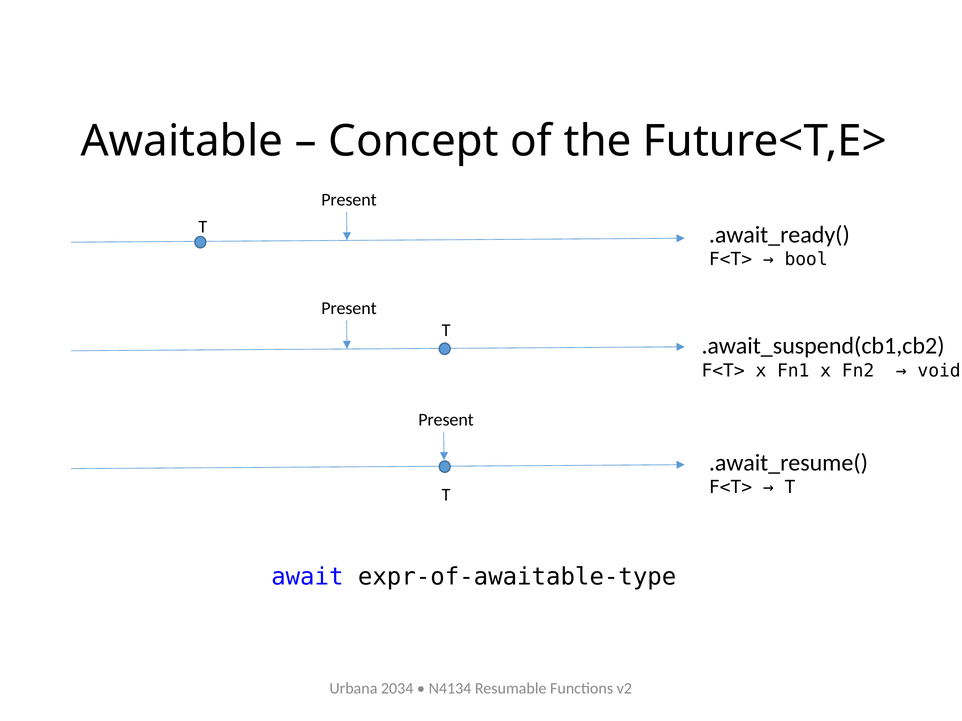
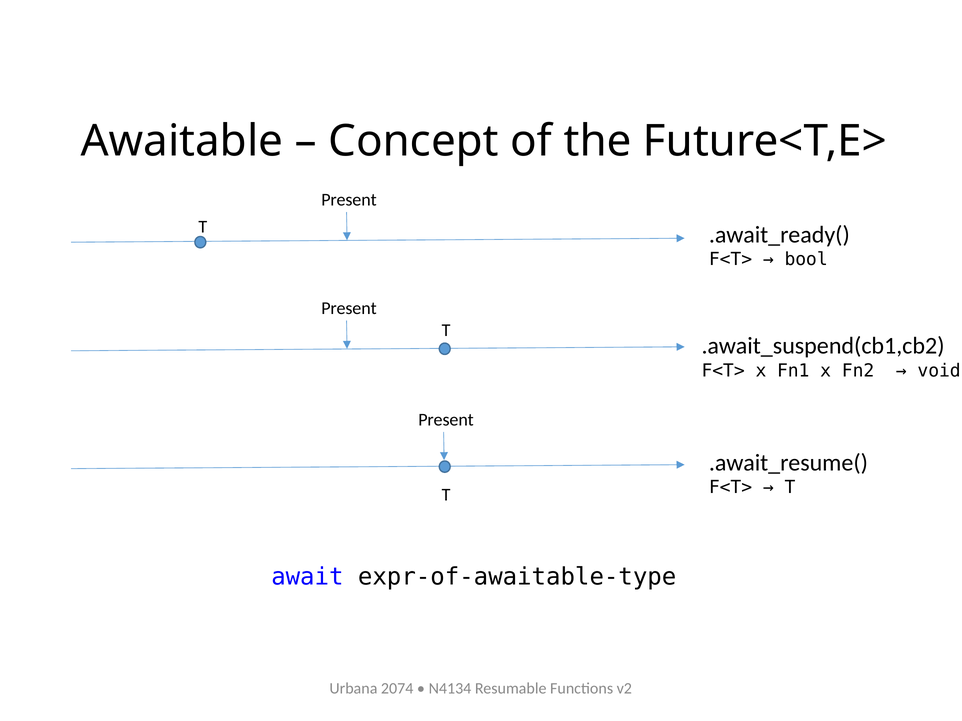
2034: 2034 -> 2074 (397, 689)
